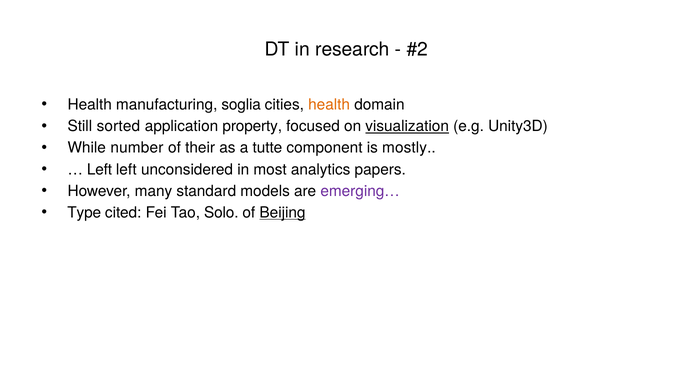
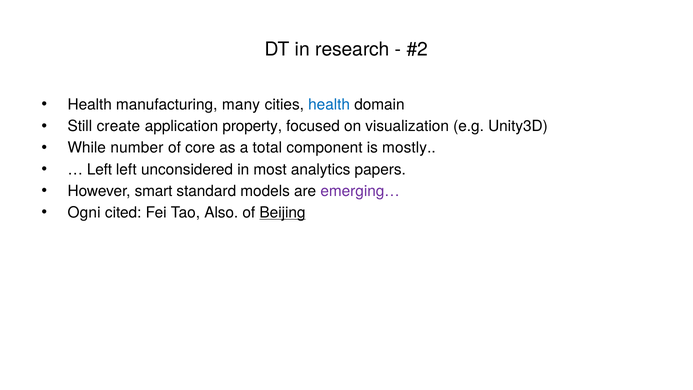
soglia: soglia -> many (241, 105)
health colour: orange -> blue (329, 105)
sorted: sorted -> create (118, 126)
visualization underline: present -> none (407, 126)
their: their -> core (200, 148)
tutte: tutte -> total (267, 148)
many: many -> smart (154, 191)
Type: Type -> Ogni (84, 213)
Solo: Solo -> Also (221, 213)
